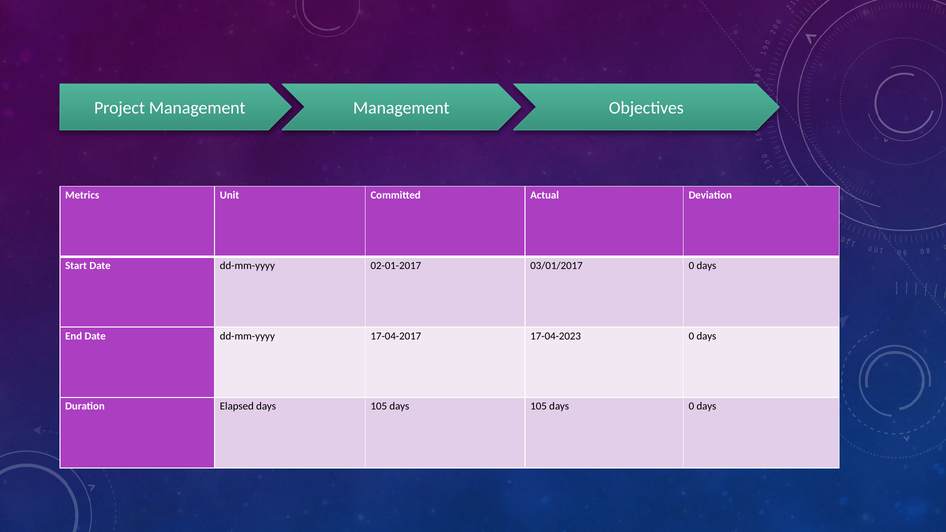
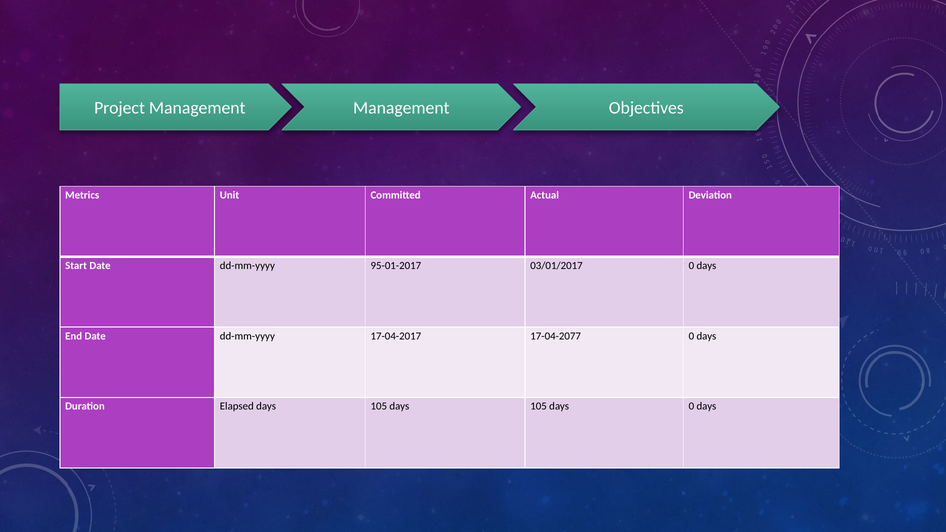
02-01-2017: 02-01-2017 -> 95-01-2017 (396, 266)
17-04-2023: 17-04-2023 -> 17-04-2077 (556, 336)
